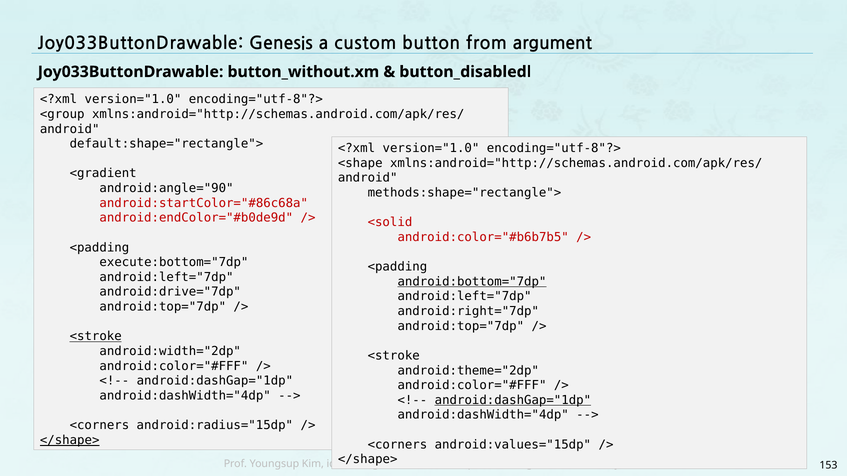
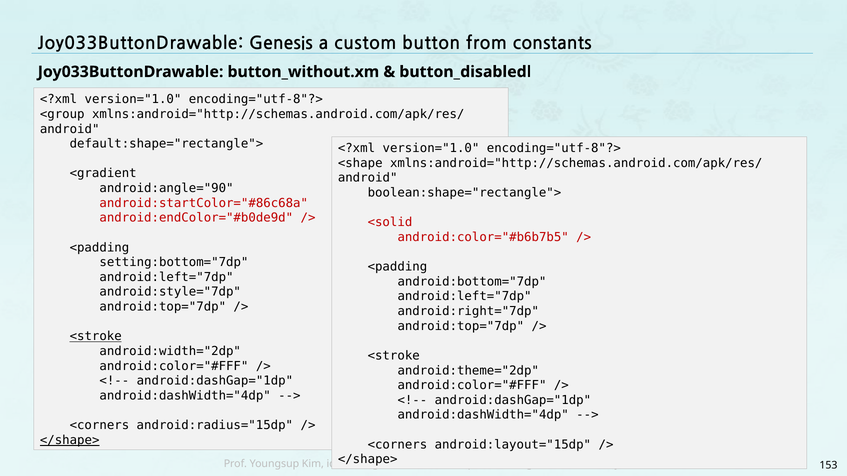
argument: argument -> constants (552, 43)
methods:shape="rectangle">: methods:shape="rectangle"> -> boolean:shape="rectangle"> (464, 193)
execute:bottom="7dp: execute:bottom="7dp -> setting:bottom="7dp (174, 263)
android:bottom="7dp underline: present -> none (472, 282)
android:drive="7dp: android:drive="7dp -> android:style="7dp (170, 292)
android:dashGap="1dp underline: present -> none (513, 400)
android:values="15dp: android:values="15dp -> android:layout="15dp (513, 445)
